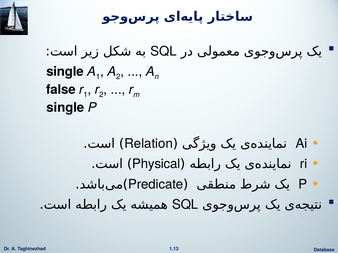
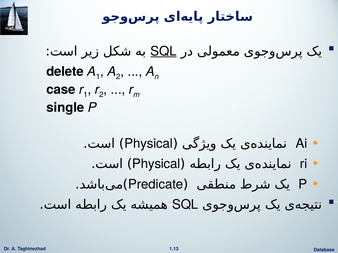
SQL underline: none -> present (164, 51)
single: single -> delete (65, 72)
false: false -> case (61, 90)
Relation: Relation -> Physical (149, 144)
